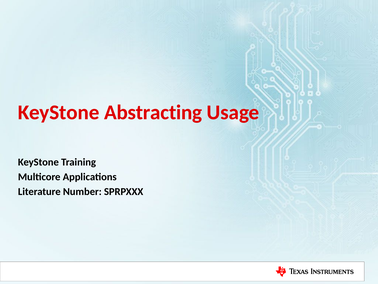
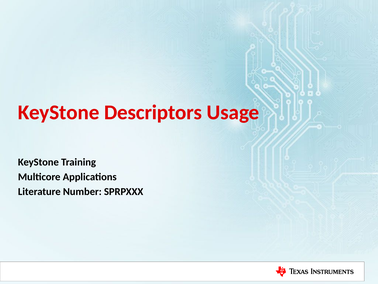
Abstracting: Abstracting -> Descriptors (153, 112)
